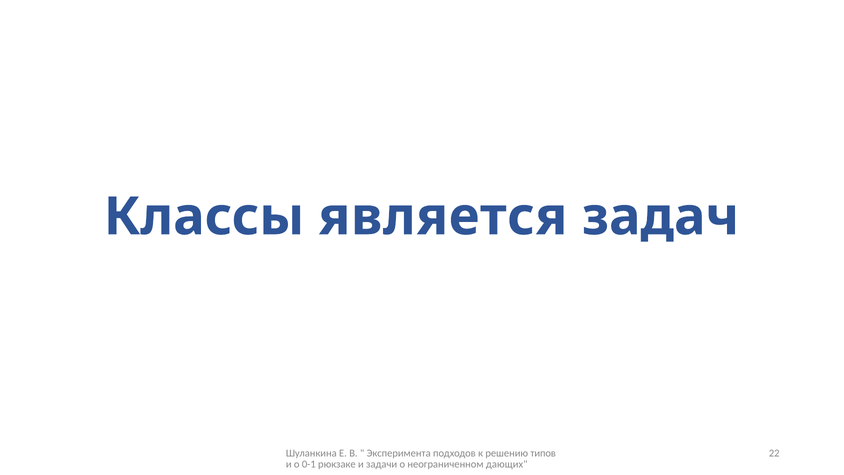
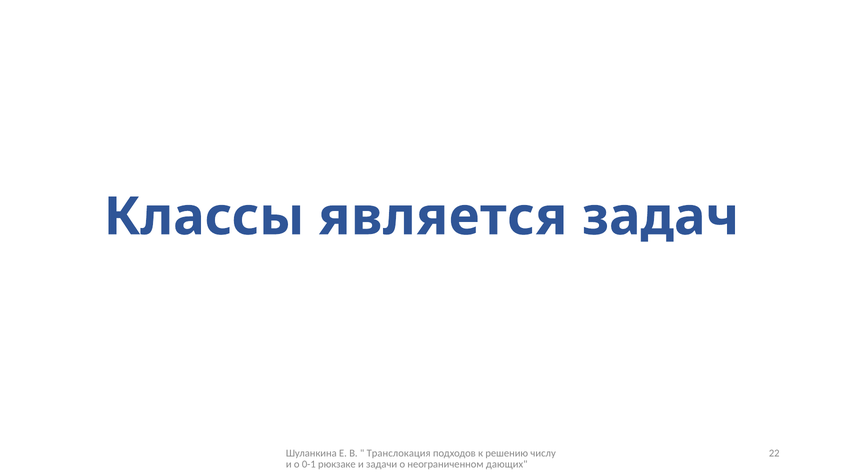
Эксперимента: Эксперимента -> Транслокация (399, 453)
типов: типов -> числу (543, 453)
